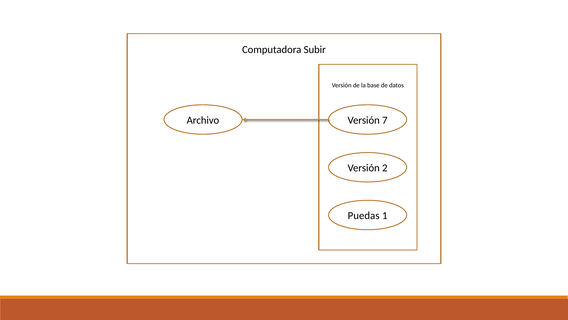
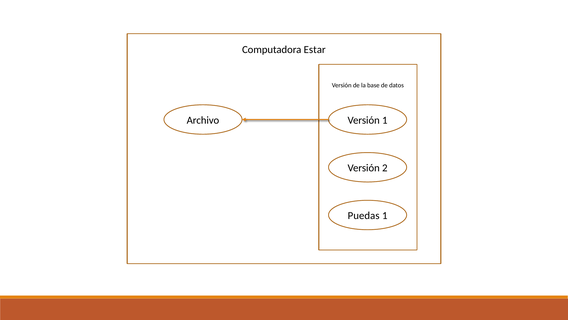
Subir: Subir -> Estar (315, 50)
Versión 7: 7 -> 1 (385, 120)
